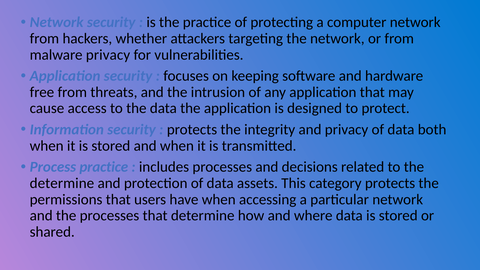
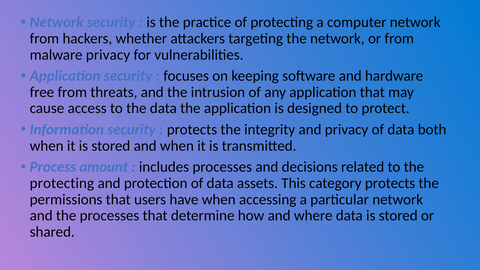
Process practice: practice -> amount (104, 167)
determine: determine -> protecting (62, 183)
